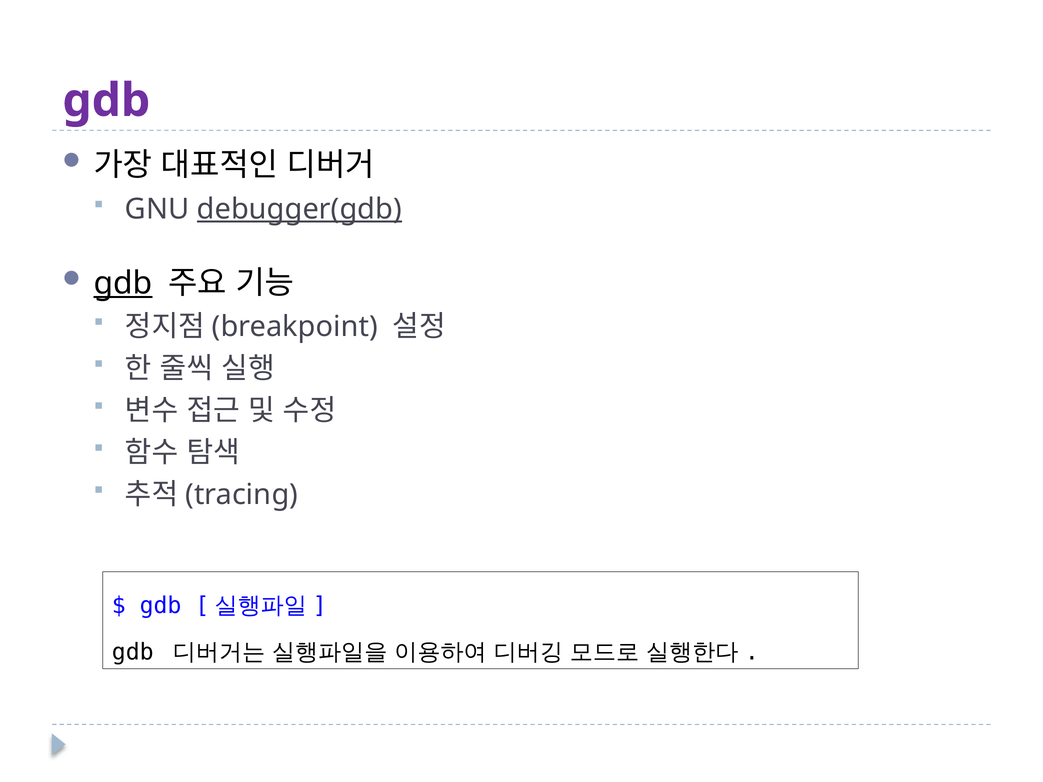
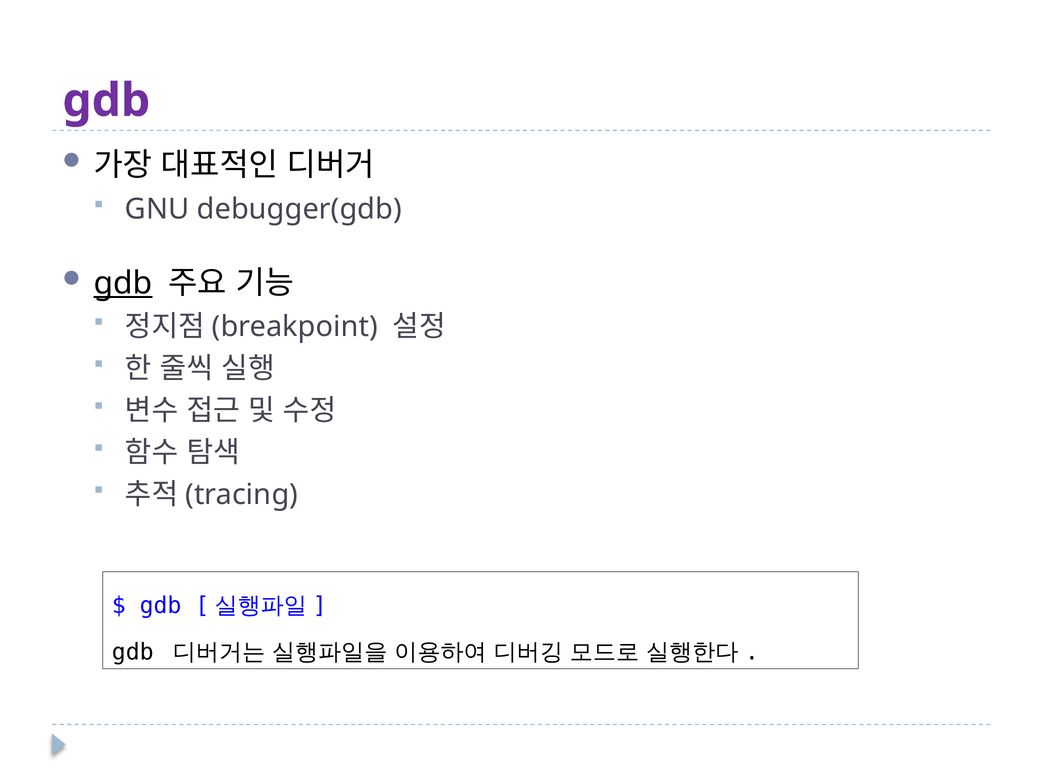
debugger(gdb underline: present -> none (299, 209)
